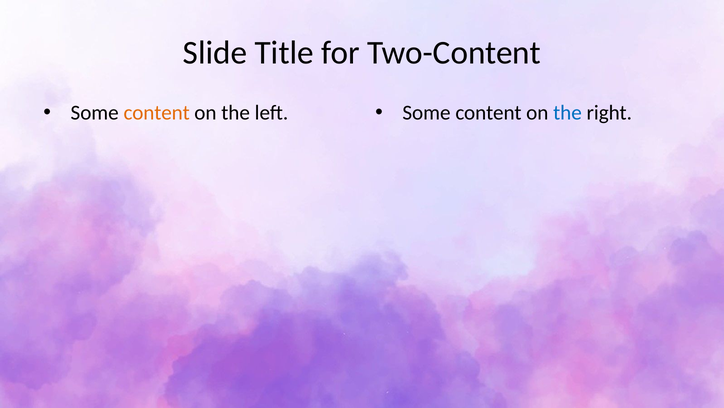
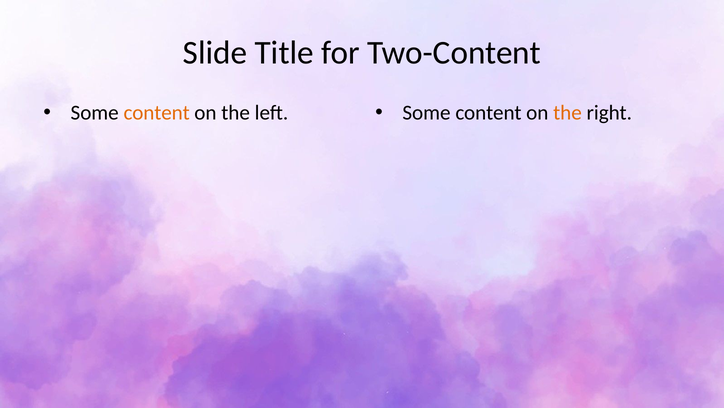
the colour: blue -> orange (567, 113)
